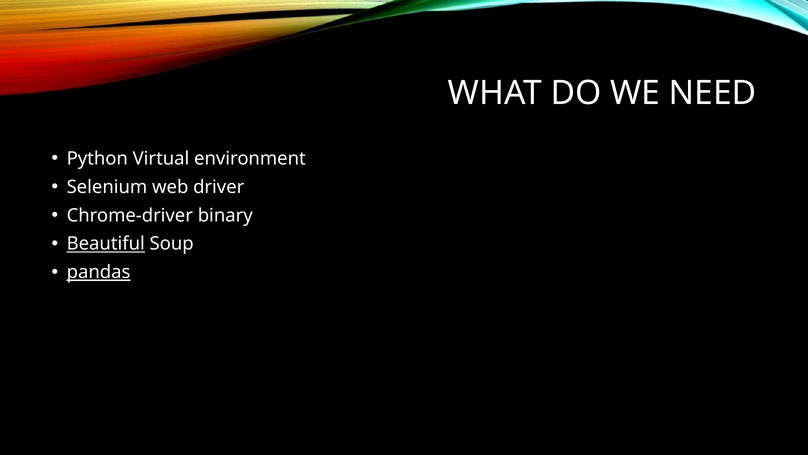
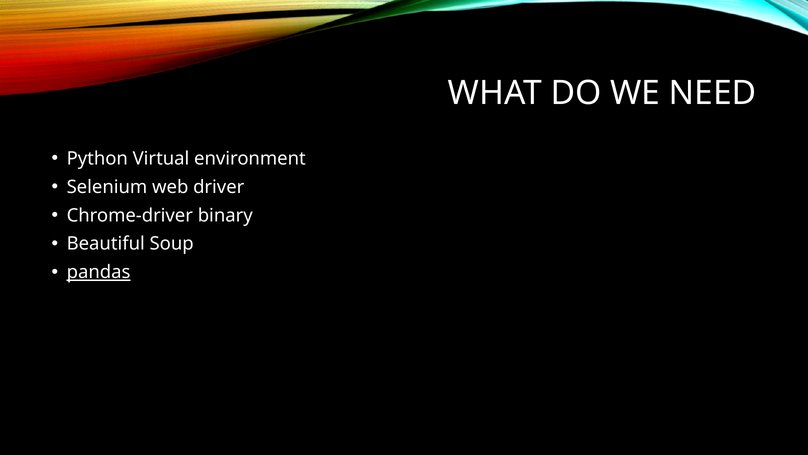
Beautiful underline: present -> none (106, 244)
